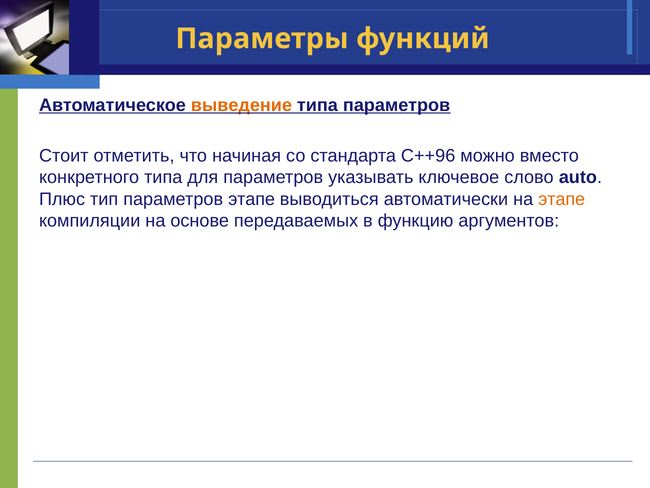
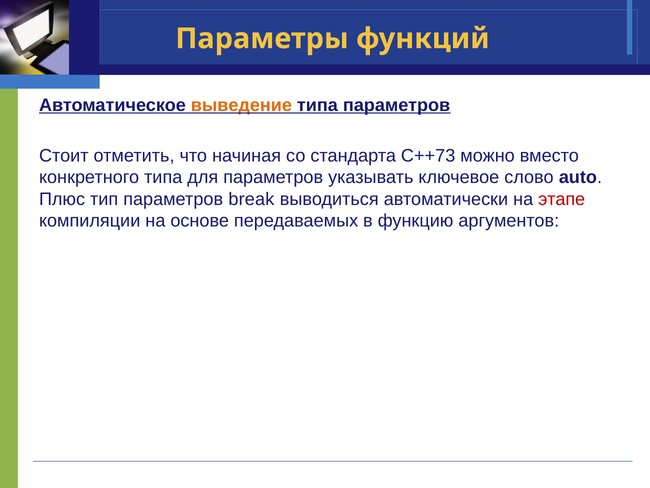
C++96: C++96 -> C++73 (428, 156)
параметров этапе: этапе -> break (251, 199)
этапе colour: orange -> red (562, 199)
